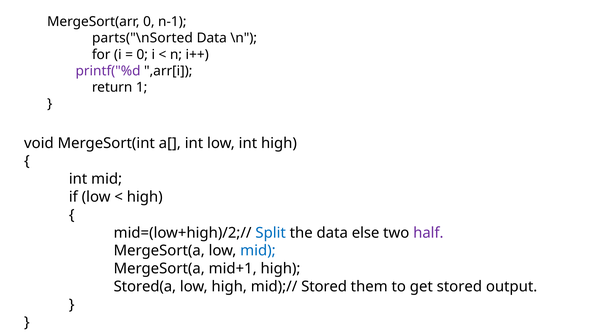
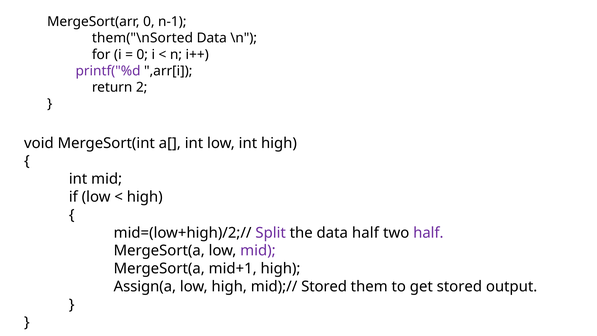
parts("\nSorted: parts("\nSorted -> them("\nSorted (142, 38)
1: 1 -> 2 (142, 87)
Split colour: blue -> purple (271, 233)
data else: else -> half (365, 233)
mid colour: blue -> purple (258, 251)
Stored(a: Stored(a -> Assign(a (145, 286)
